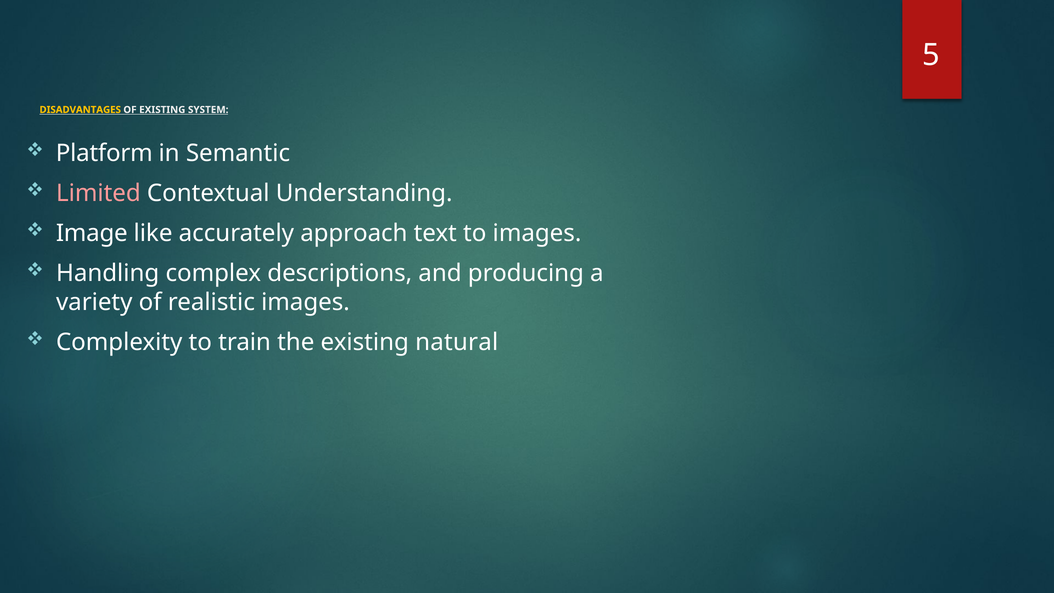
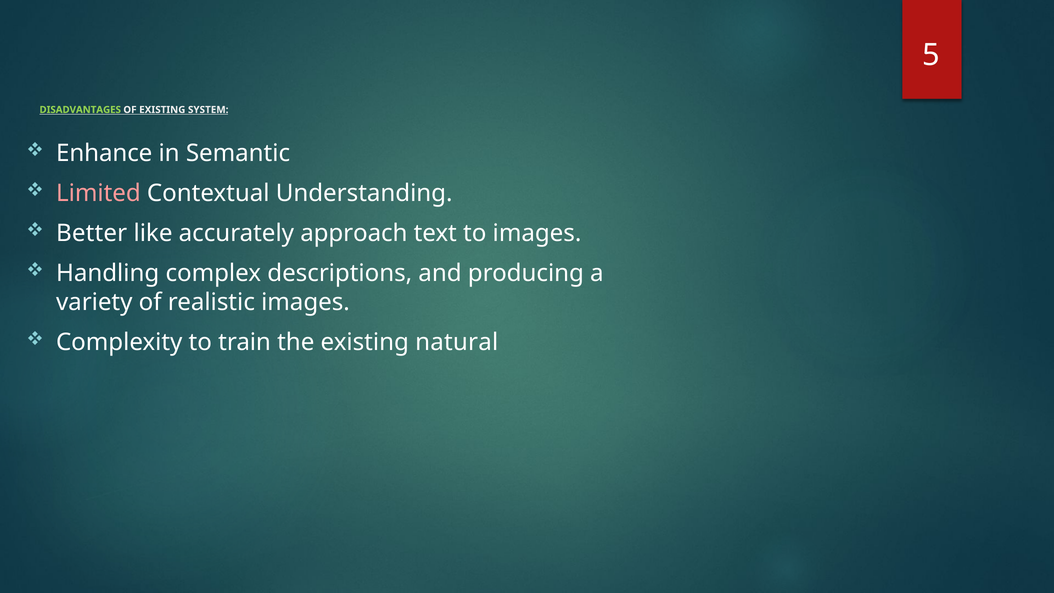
DISADVANTAGES colour: yellow -> light green (80, 110)
Platform: Platform -> Enhance (104, 153)
Image: Image -> Better (92, 233)
